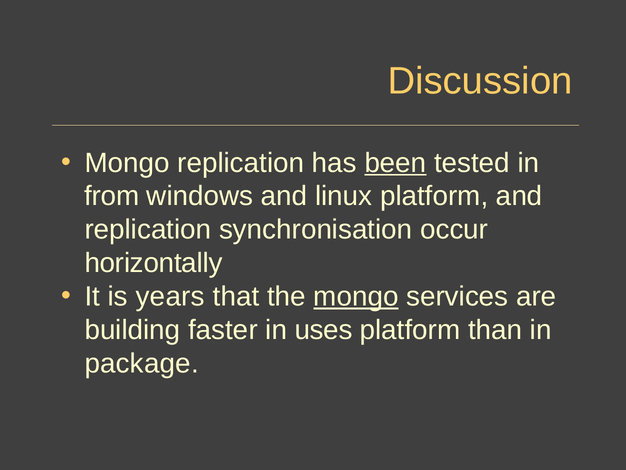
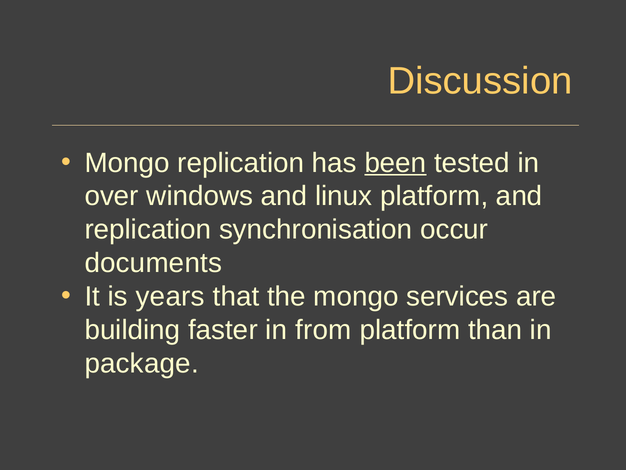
from: from -> over (112, 196)
horizontally: horizontally -> documents (153, 263)
mongo underline: present -> none (356, 296)
uses: uses -> from (323, 330)
